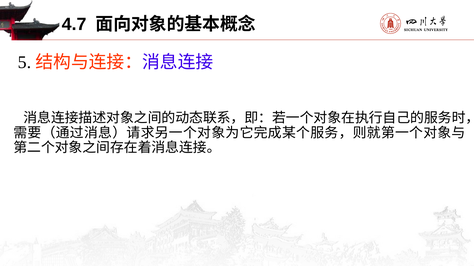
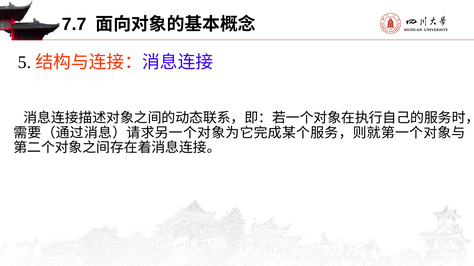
4.7: 4.7 -> 7.7 (74, 24)
